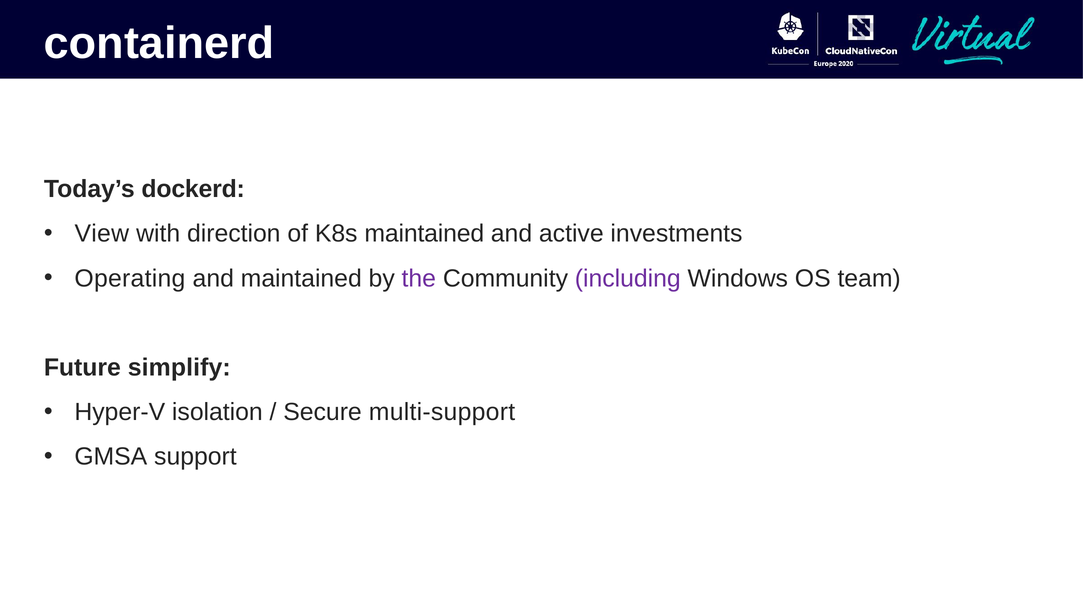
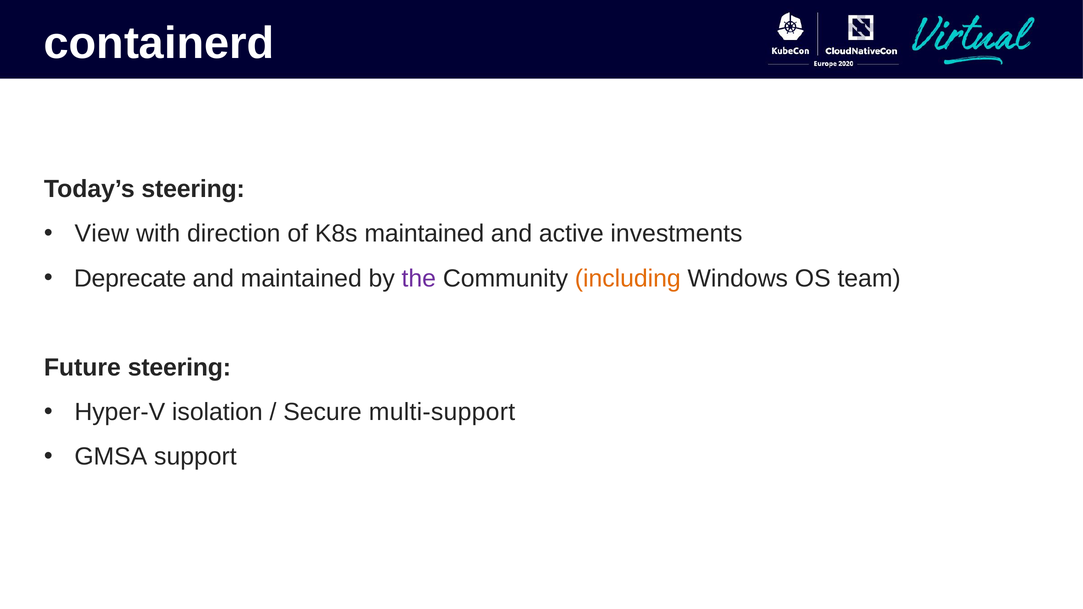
Today’s dockerd: dockerd -> steering (193, 189)
Operating: Operating -> Deprecate (130, 278)
including colour: purple -> orange (628, 278)
Future simplify: simplify -> steering (179, 368)
